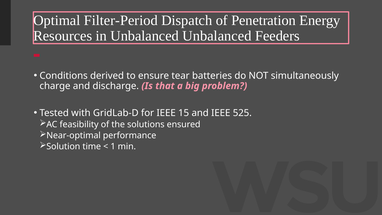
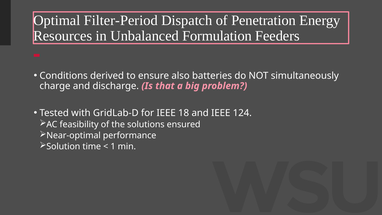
Unbalanced Unbalanced: Unbalanced -> Formulation (217, 36)
tear: tear -> also (181, 76)
15: 15 -> 18 (184, 113)
525: 525 -> 124 (242, 113)
